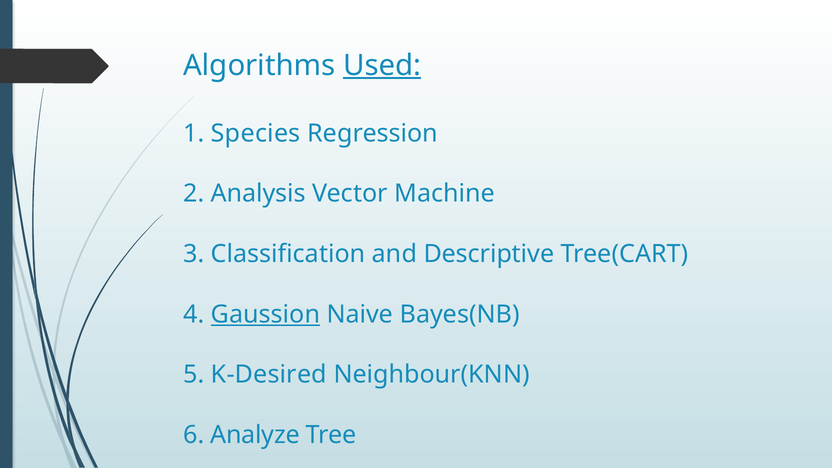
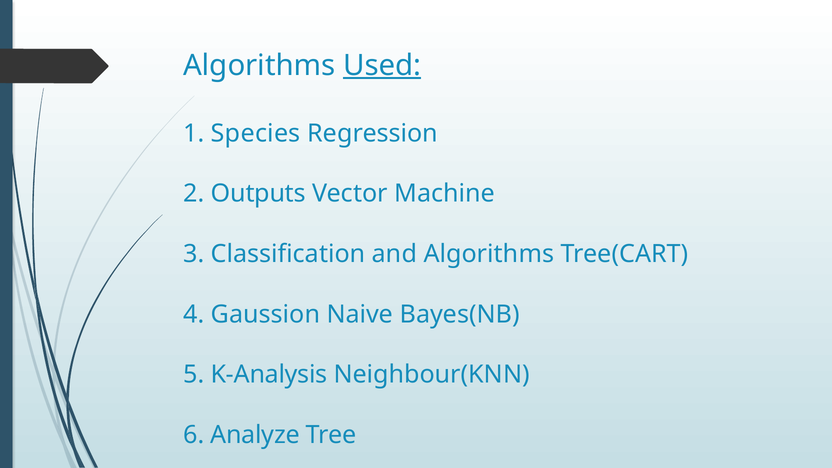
Analysis: Analysis -> Outputs (258, 194)
and Descriptive: Descriptive -> Algorithms (489, 254)
Gaussion underline: present -> none (265, 314)
K-Desired: K-Desired -> K-Analysis (269, 375)
